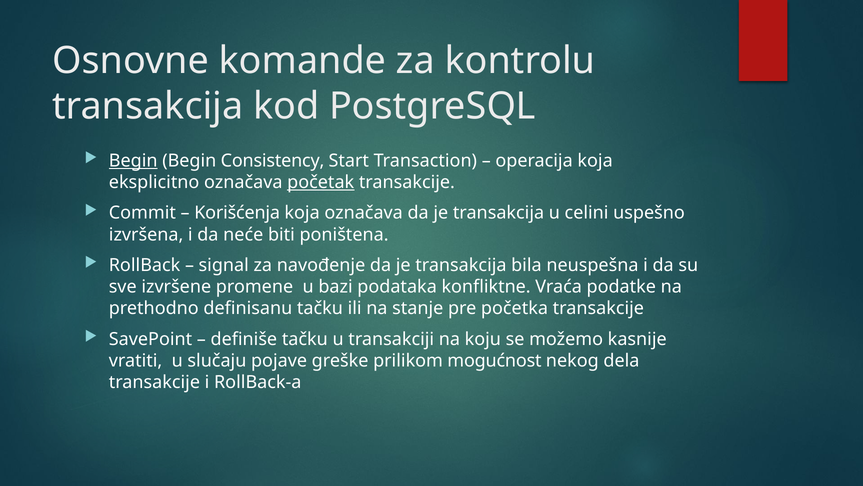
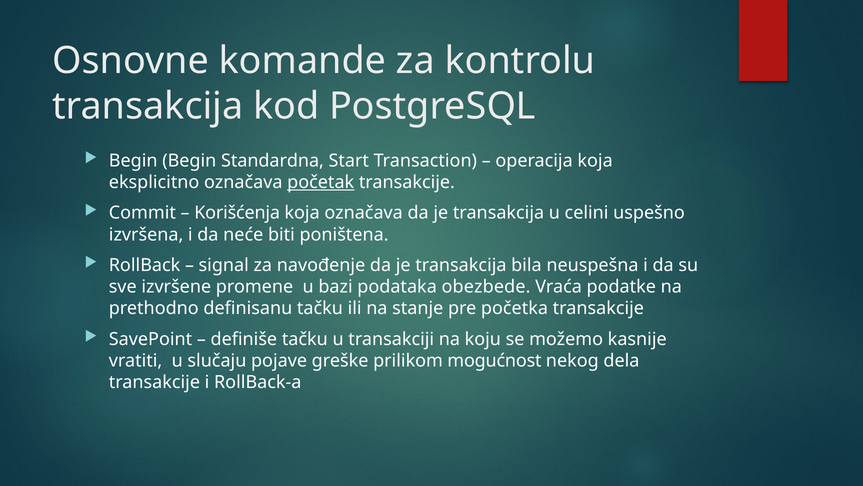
Begin underline: present -> none (133, 161)
Consistency: Consistency -> Standardna (272, 161)
konfliktne: konfliktne -> obezbede (486, 287)
